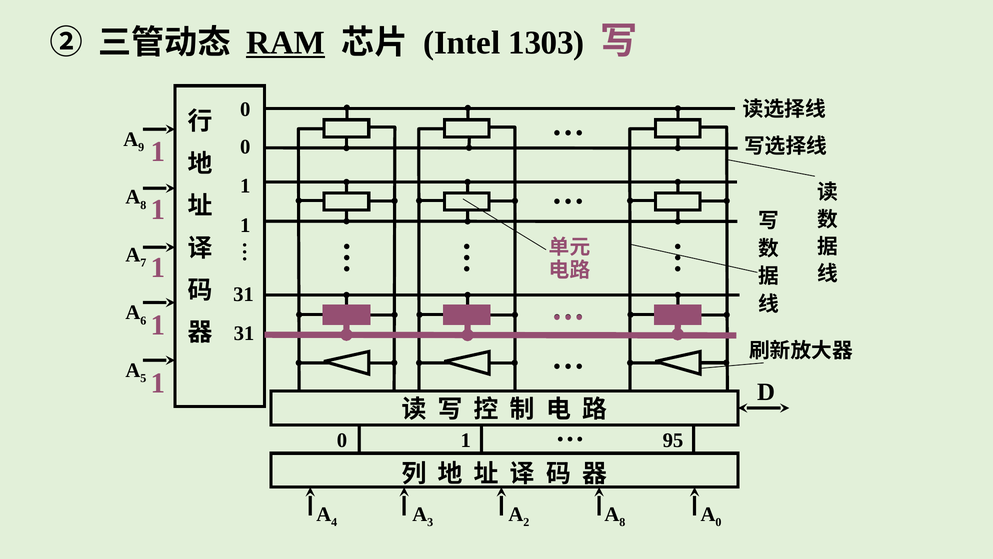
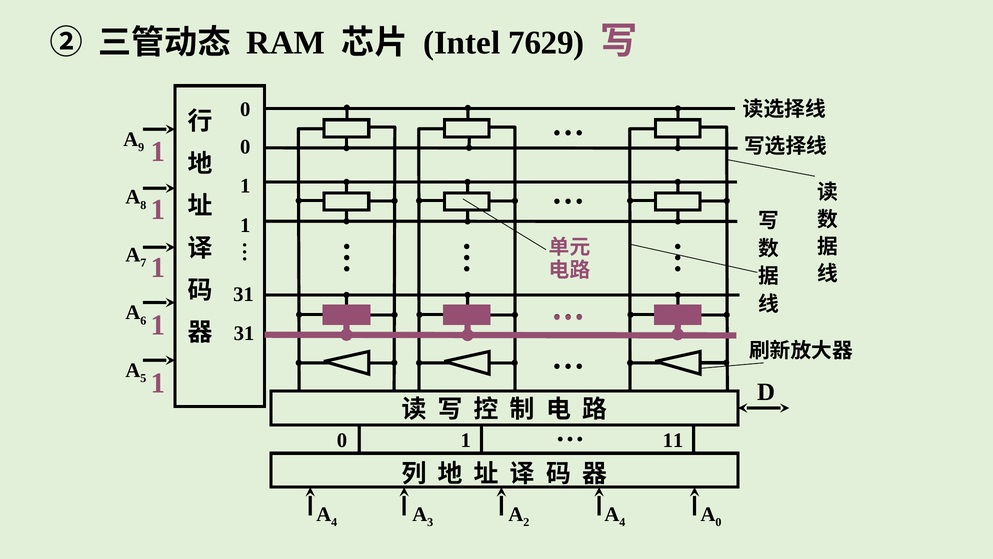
RAM underline: present -> none (286, 43)
1303: 1303 -> 7629 (546, 43)
95: 95 -> 11 (673, 440)
8: 8 -> 4 (622, 522)
